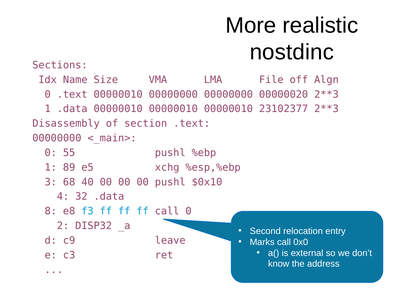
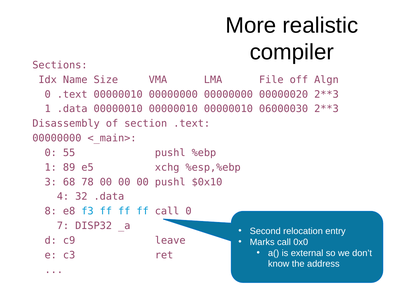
nostdinc: nostdinc -> compiler (292, 52)
23102377: 23102377 -> 06000030 (284, 109)
40: 40 -> 78 (88, 182)
2: 2 -> 7 (63, 226)
